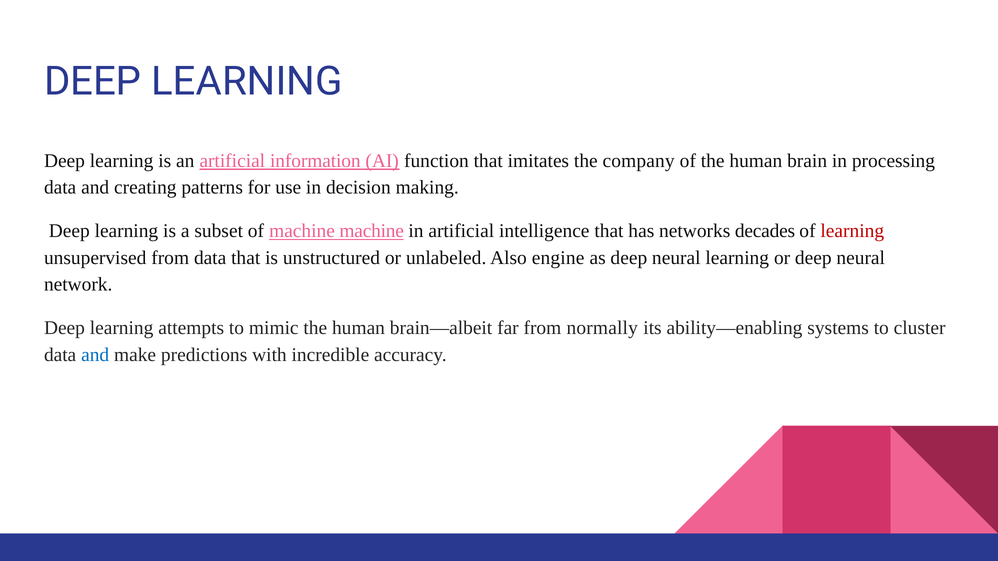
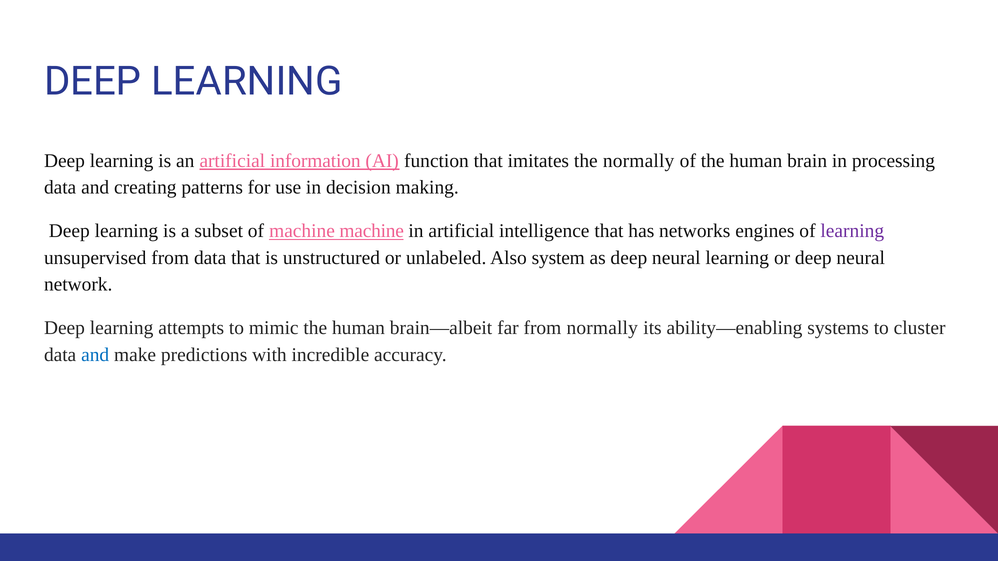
the company: company -> normally (639, 161)
decades: decades -> engines (765, 231)
learning colour: red -> purple (852, 231)
engine: engine -> system (558, 258)
